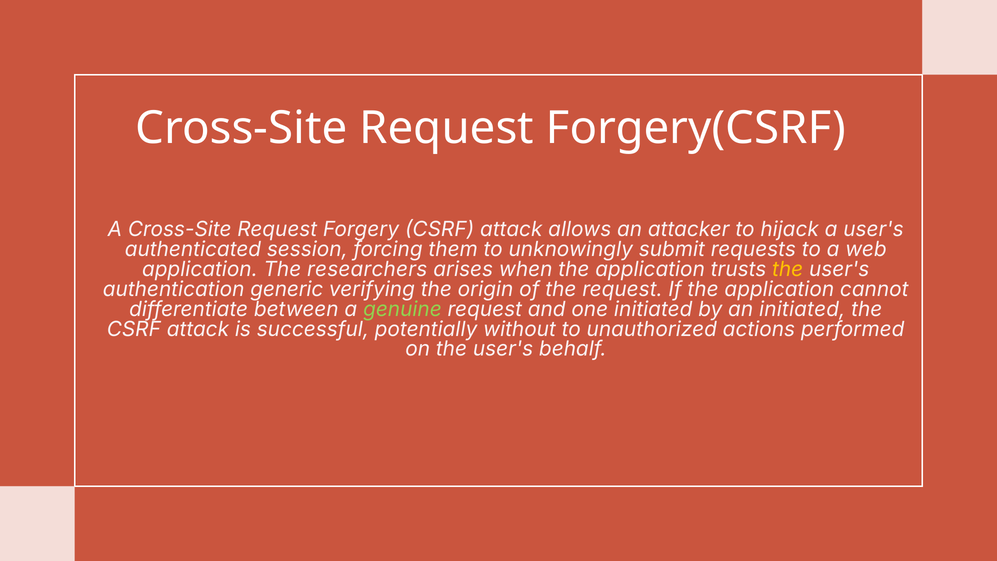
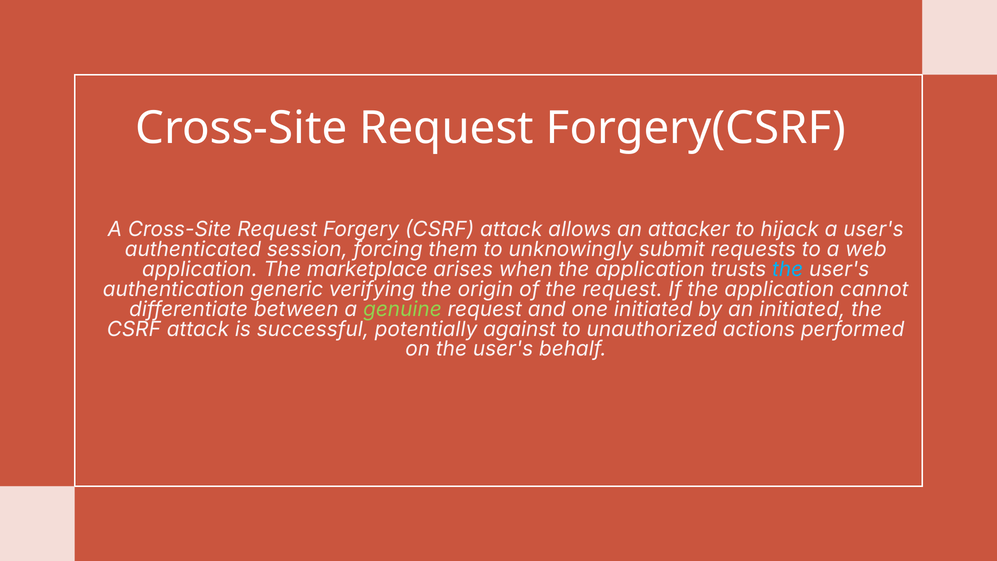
researchers: researchers -> marketplace (367, 269)
the colour: yellow -> light blue (788, 269)
without: without -> against (520, 329)
